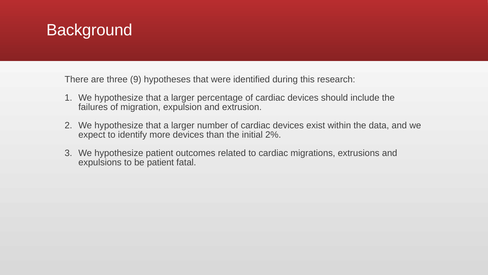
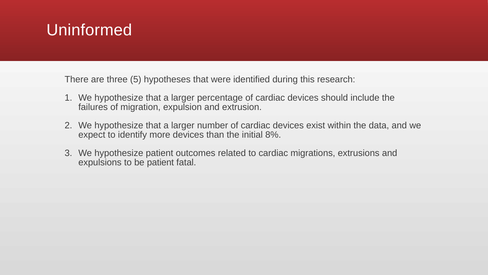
Background: Background -> Uninformed (89, 30)
9: 9 -> 5 (136, 79)
2%: 2% -> 8% (273, 135)
